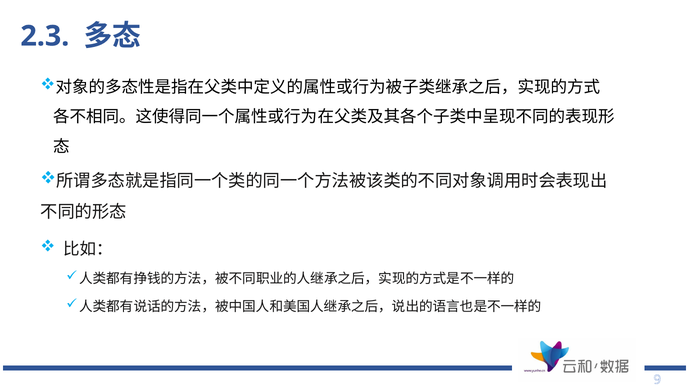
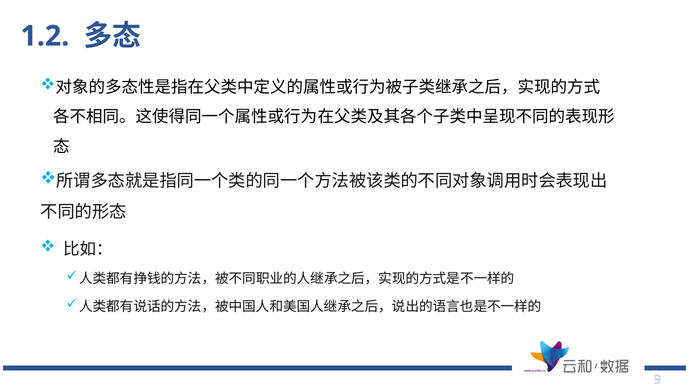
2.3: 2.3 -> 1.2 (45, 36)
